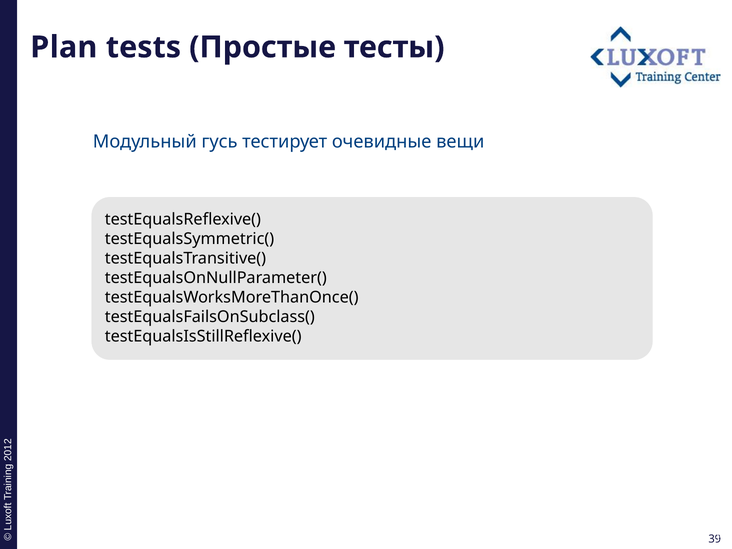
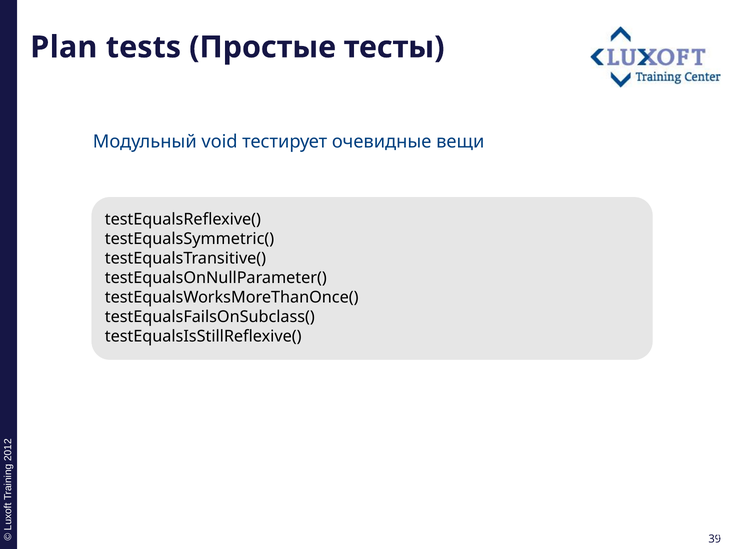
гусь: гусь -> void (220, 142)
